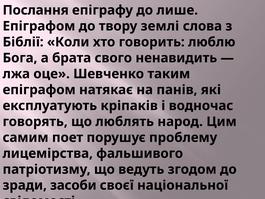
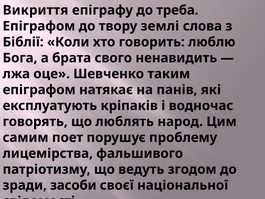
Послання: Послання -> Викриття (36, 10)
лише: лише -> треба (177, 10)
